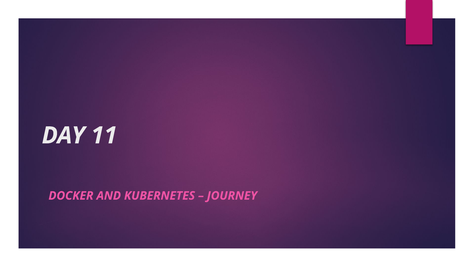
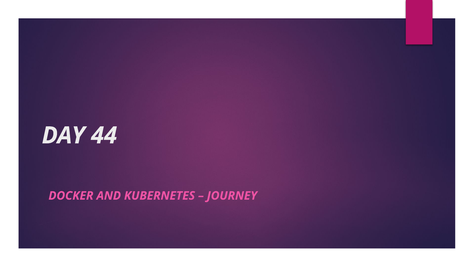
11: 11 -> 44 (104, 135)
